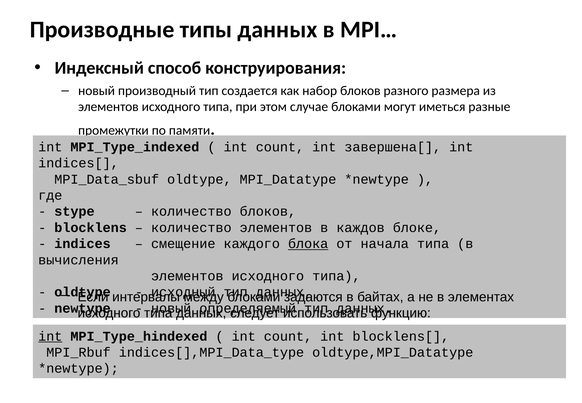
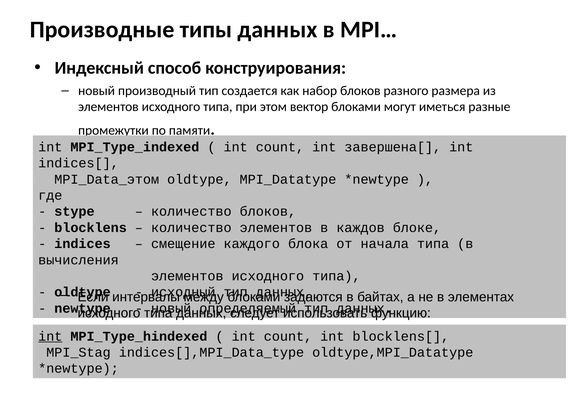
случае: случае -> вектор (309, 107)
MPI_Data_sbuf: MPI_Data_sbuf -> MPI_Data_этом (107, 179)
блока underline: present -> none (308, 244)
MPI_Rbuf: MPI_Rbuf -> MPI_Stag (78, 352)
